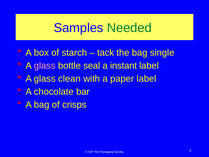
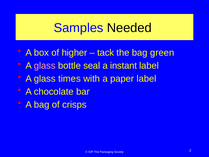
Needed colour: green -> black (129, 28)
starch: starch -> higher (74, 53)
single: single -> green (162, 53)
clean: clean -> times (69, 79)
